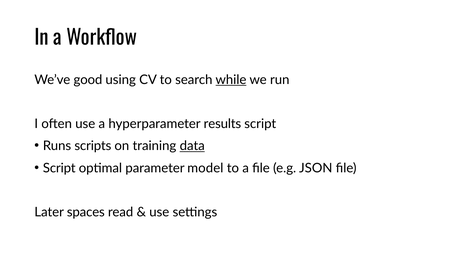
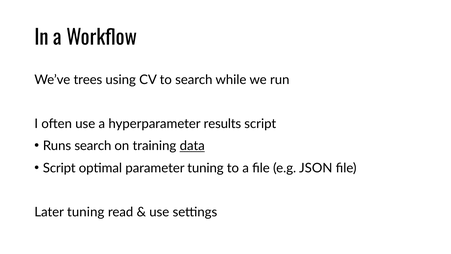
good: good -> trees (88, 80)
while underline: present -> none (231, 80)
Runs scripts: scripts -> search (93, 146)
parameter model: model -> tuning (205, 168)
Later spaces: spaces -> tuning (86, 212)
